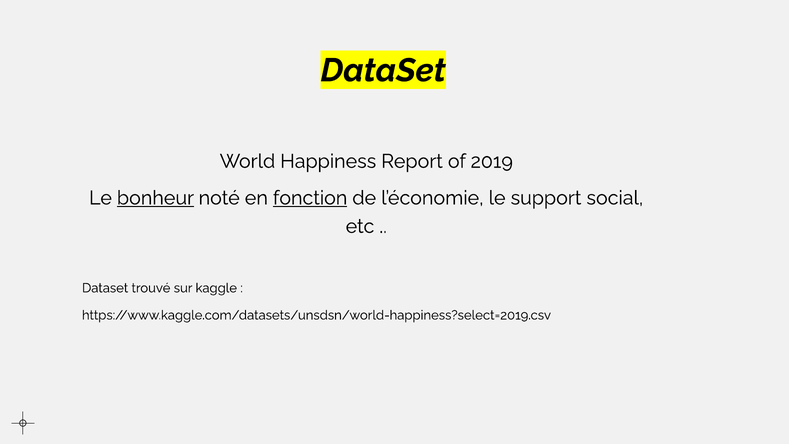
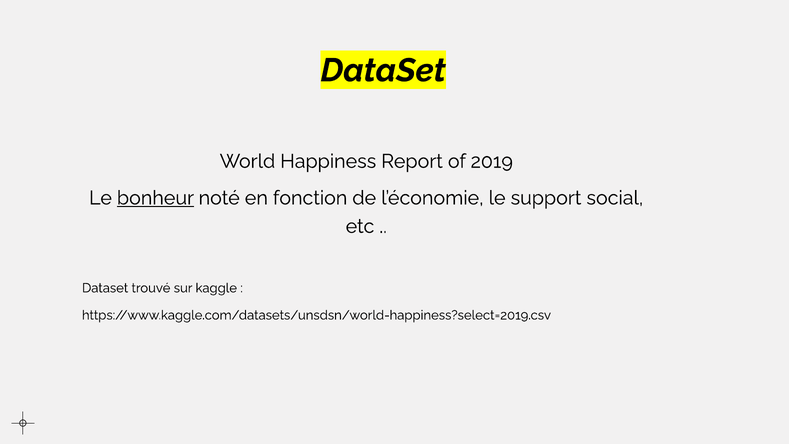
fonction underline: present -> none (310, 198)
